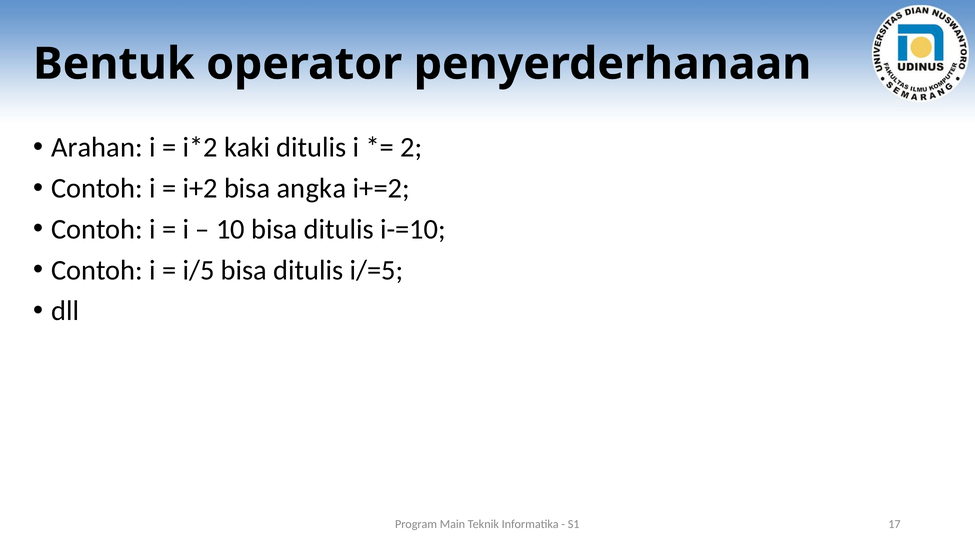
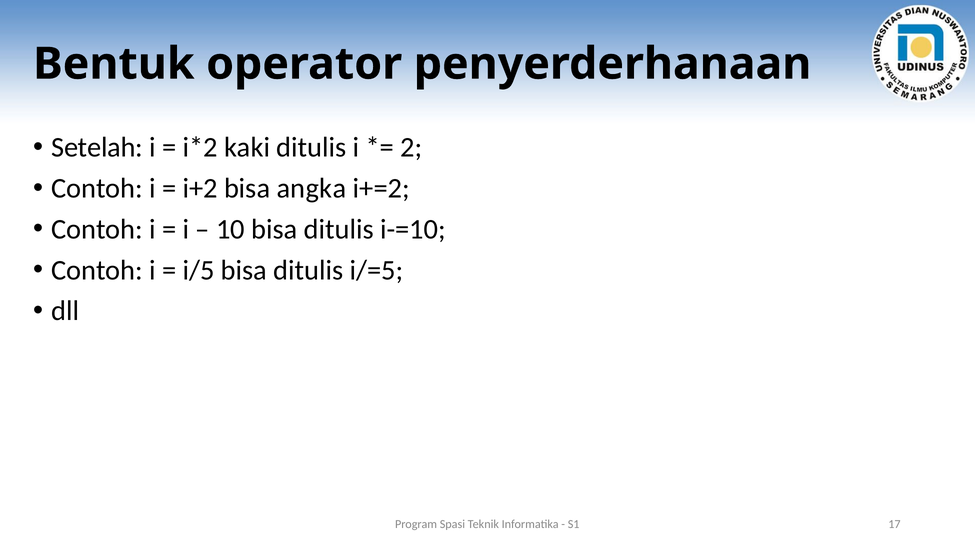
Arahan: Arahan -> Setelah (97, 147)
Main: Main -> Spasi (452, 524)
